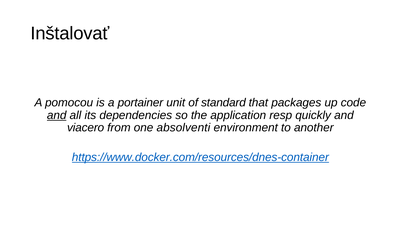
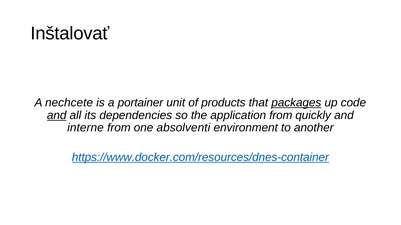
pomocou: pomocou -> nechcete (69, 103)
standard: standard -> products (223, 103)
packages underline: none -> present (296, 103)
application resp: resp -> from (281, 115)
viacero: viacero -> interne (86, 128)
